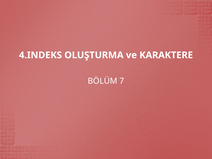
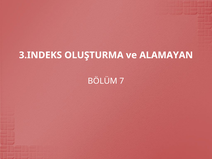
4.INDEKS: 4.INDEKS -> 3.INDEKS (40, 55)
KARAKTERE: KARAKTERE -> ALAMAYAN (166, 55)
